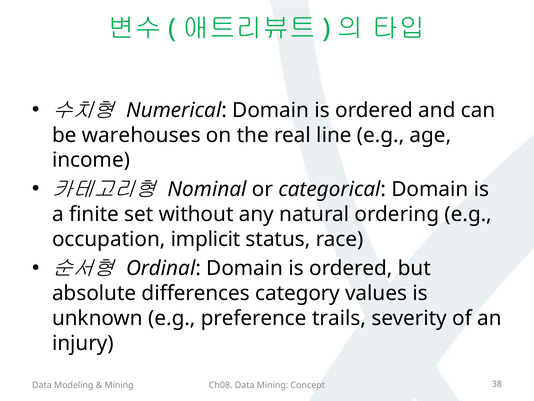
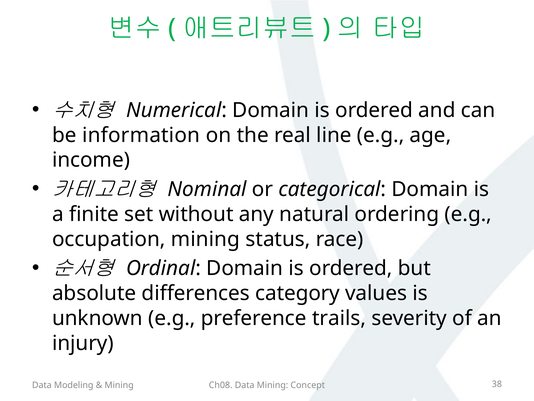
warehouses: warehouses -> information (141, 135)
occupation implicit: implicit -> mining (205, 239)
